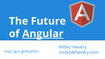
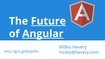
Future underline: none -> present (48, 21)
